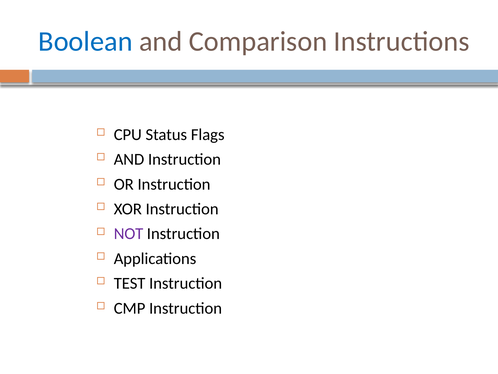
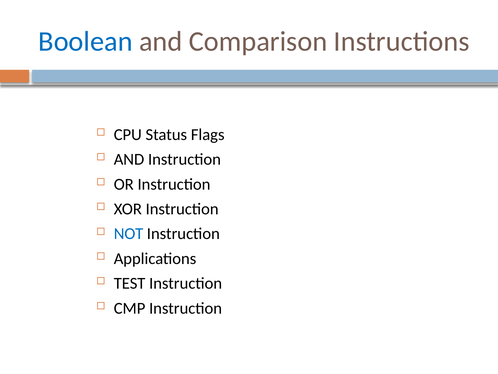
NOT colour: purple -> blue (129, 234)
